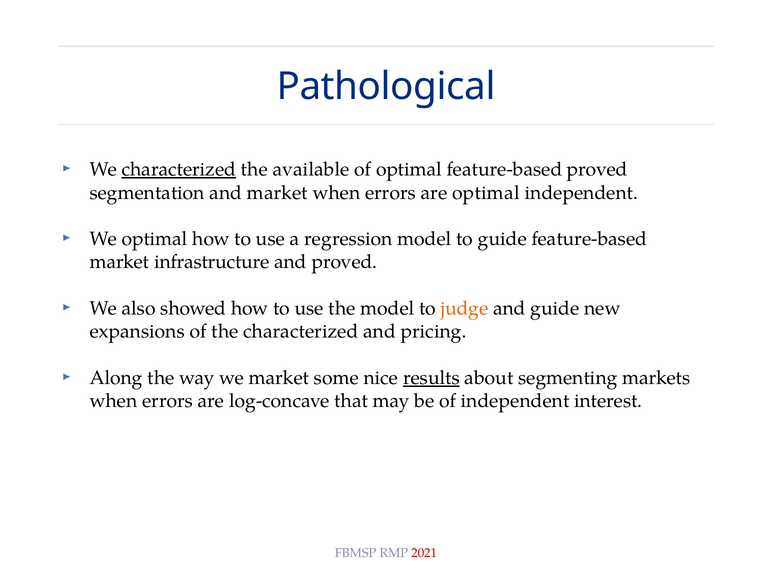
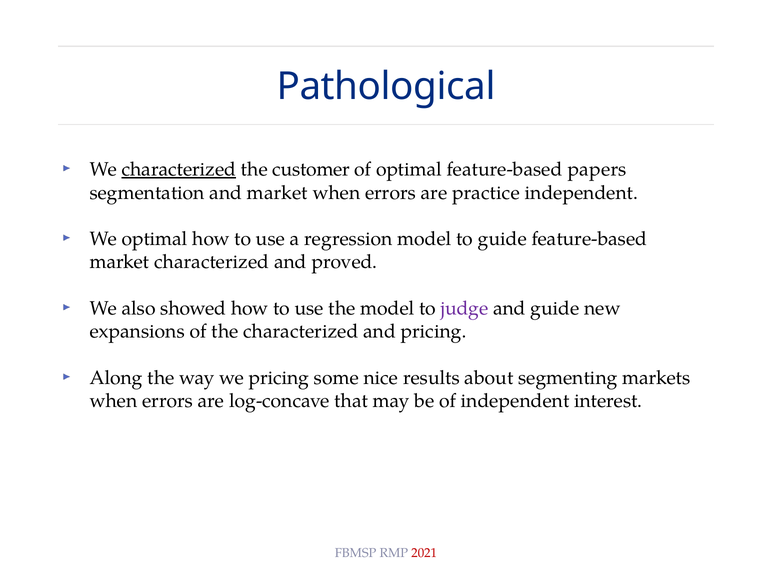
available: available -> customer (311, 169)
feature-based proved: proved -> papers (597, 169)
are optimal: optimal -> practice (486, 193)
market infrastructure: infrastructure -> characterized (212, 262)
judge colour: orange -> purple (465, 308)
we market: market -> pricing (279, 378)
results underline: present -> none (431, 378)
